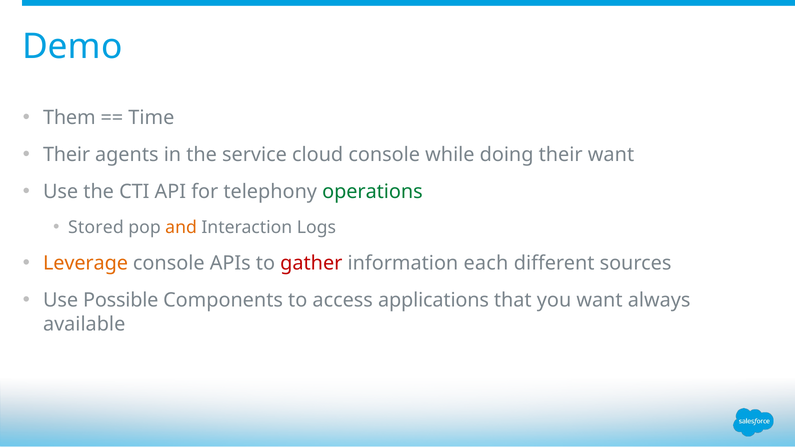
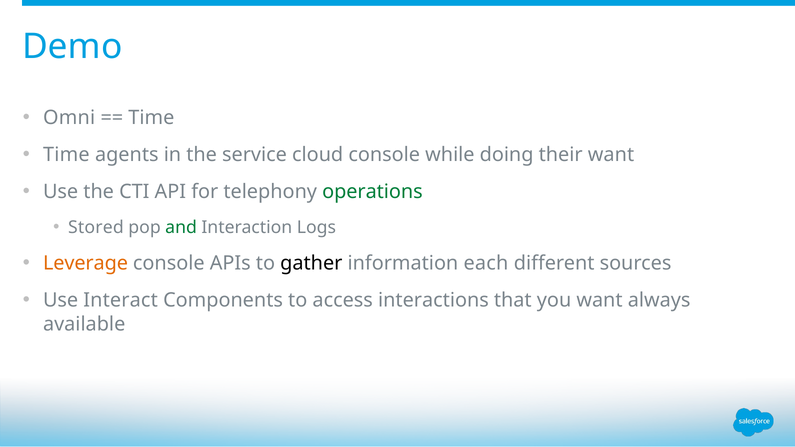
Them: Them -> Omni (69, 118)
Their: Their -> Time (66, 155)
and colour: orange -> green (181, 227)
gather colour: red -> black (311, 263)
Possible: Possible -> Interact (121, 301)
applications: applications -> interactions (433, 301)
